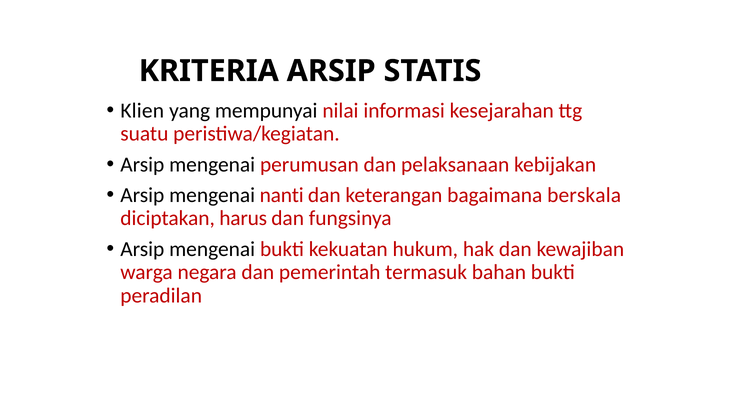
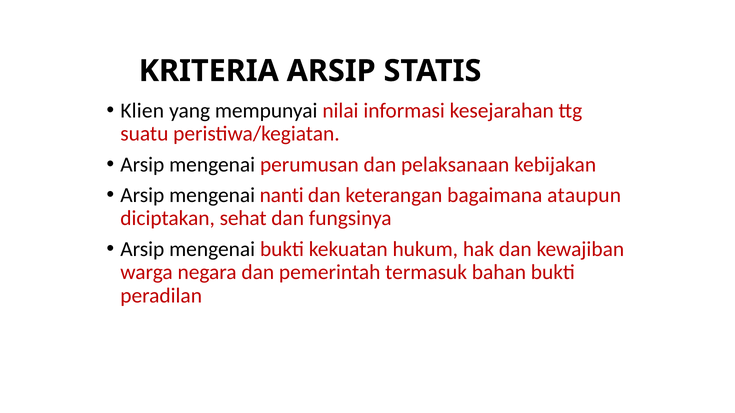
berskala: berskala -> ataupun (584, 195)
harus: harus -> sehat (243, 219)
